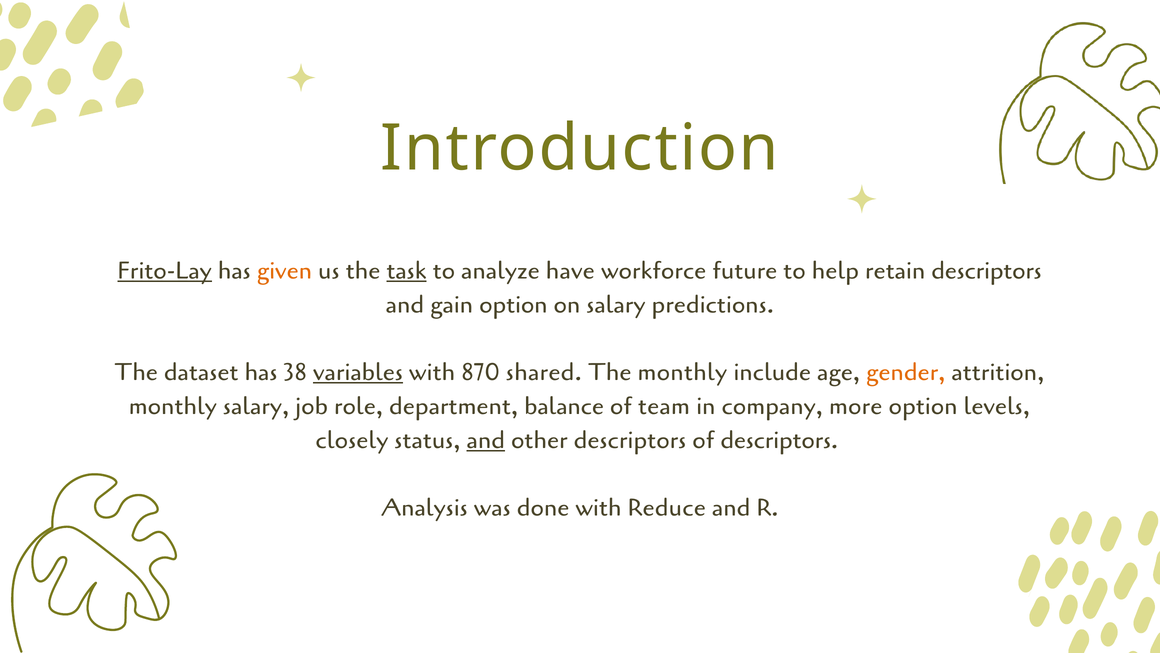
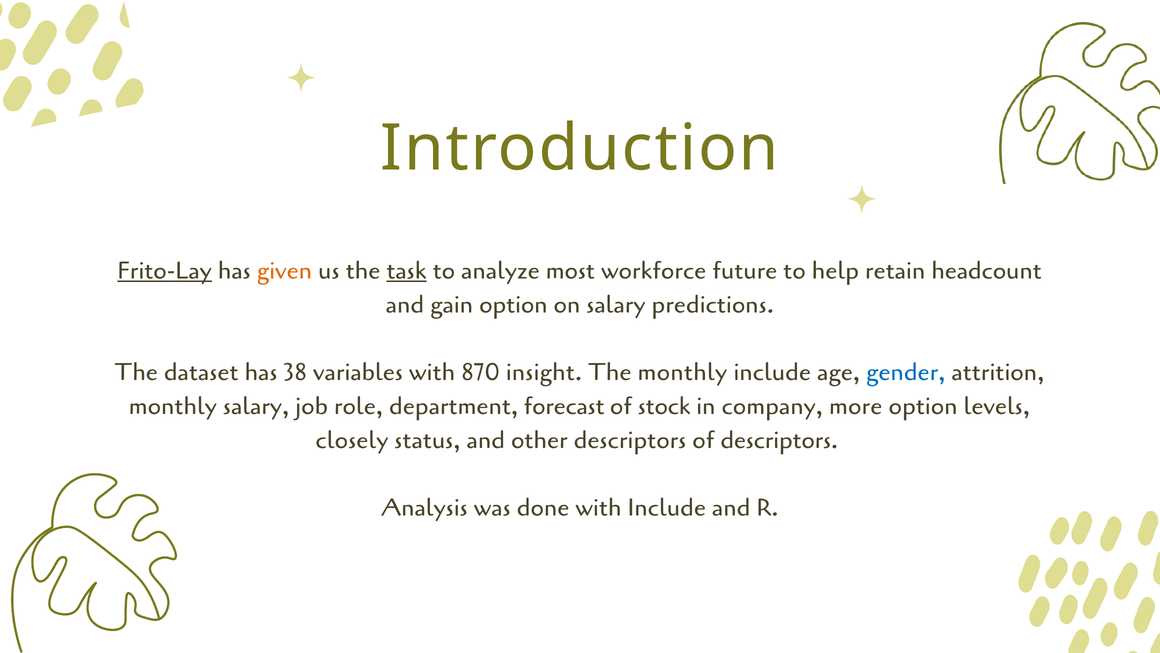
have: have -> most (570, 271)
retain descriptors: descriptors -> headcount (987, 271)
variables underline: present -> none (358, 372)
shared: shared -> insight (544, 372)
gender colour: orange -> blue (906, 372)
balance: balance -> forecast (564, 406)
team: team -> stock (664, 406)
and underline: present -> none (486, 440)
with Reduce: Reduce -> Include (667, 507)
